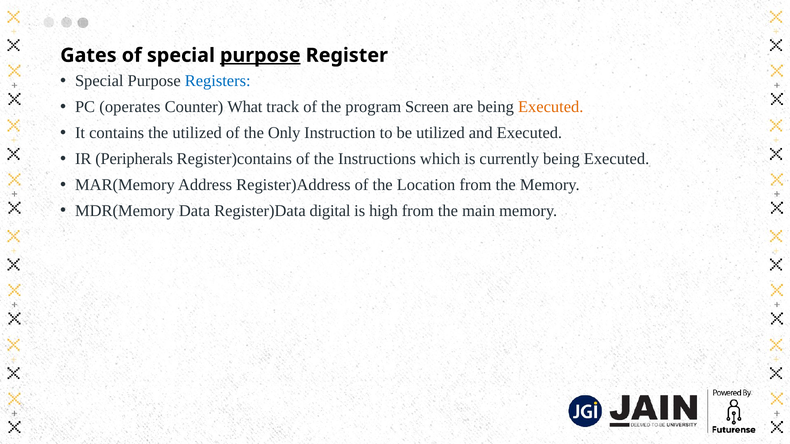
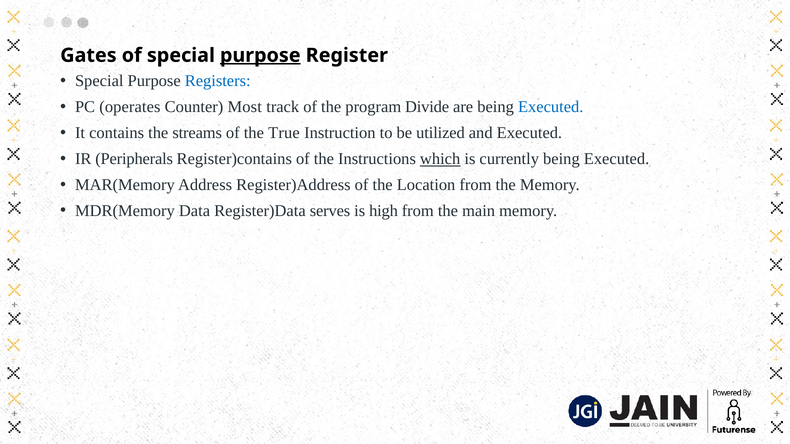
What: What -> Most (245, 107)
Screen: Screen -> Divide (427, 107)
Executed colour: orange -> blue (551, 107)
the utilized: utilized -> streams (197, 133)
Only: Only -> True (284, 133)
which underline: none -> present (440, 159)
digital: digital -> serves (330, 211)
